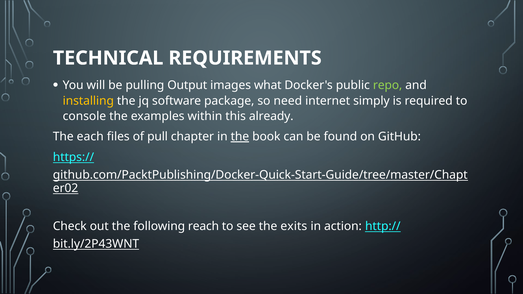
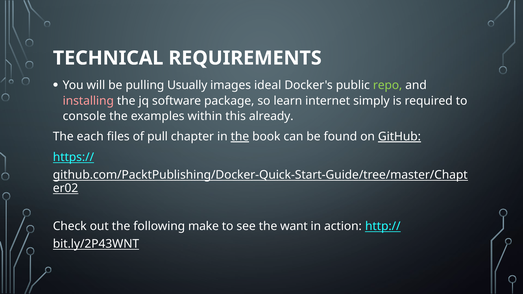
Output: Output -> Usually (187, 85)
what: what -> ideal (268, 85)
installing colour: yellow -> pink (88, 101)
need: need -> learn (288, 101)
GitHub underline: none -> present (399, 137)
reach: reach -> make (204, 226)
exits: exits -> want (294, 226)
